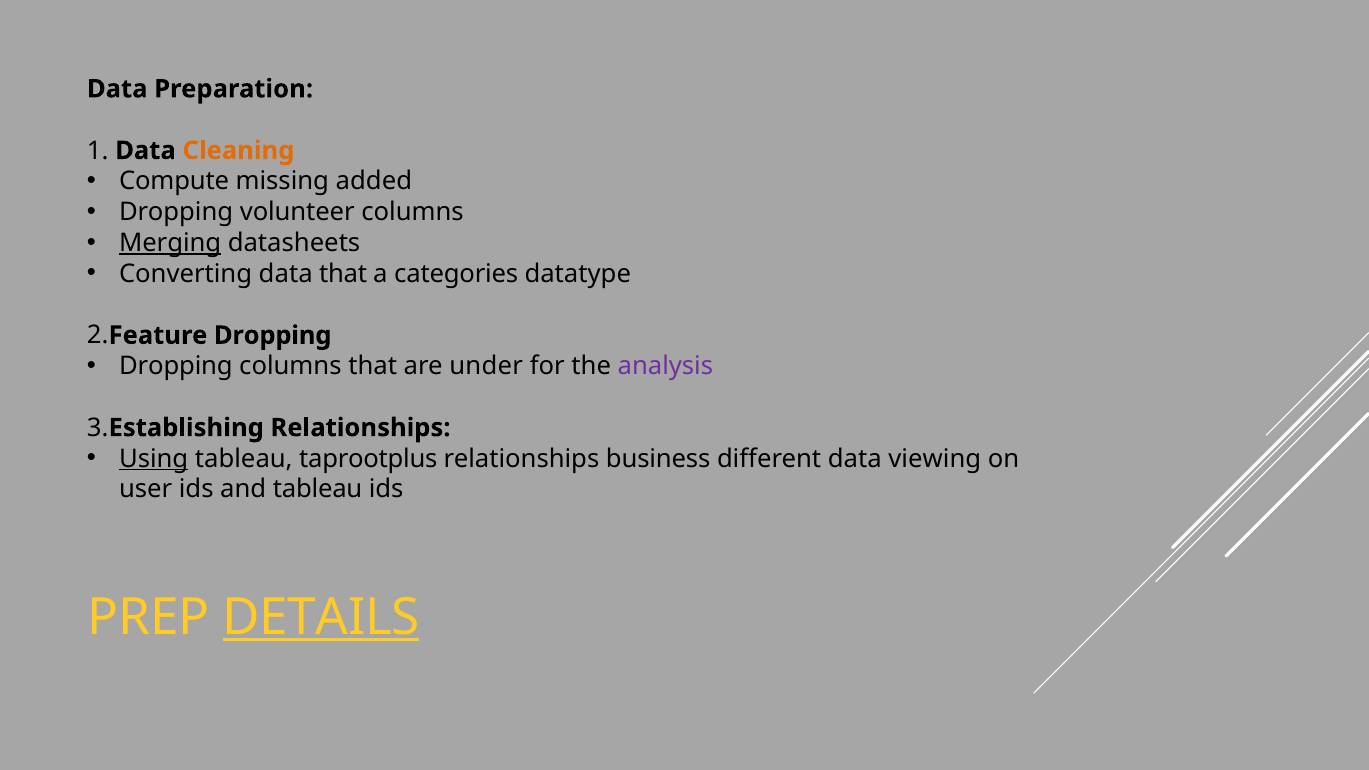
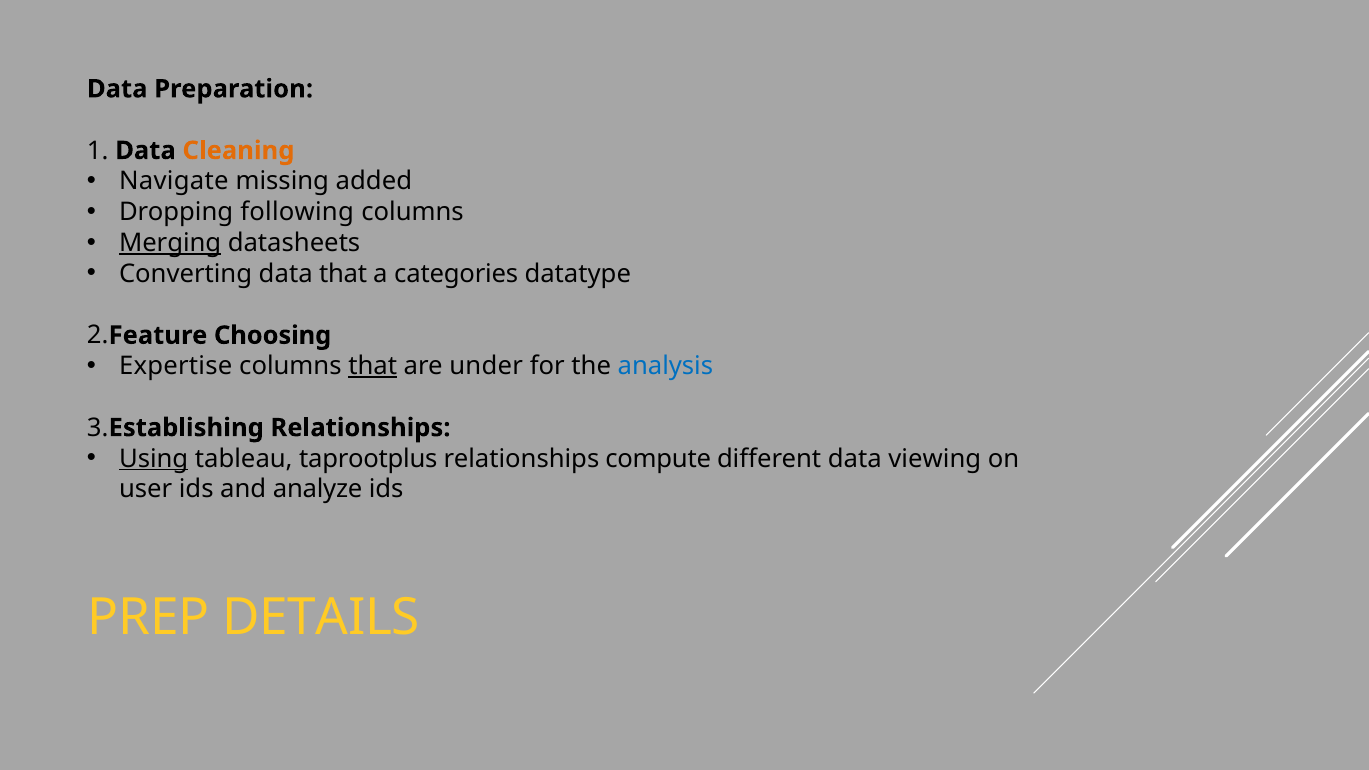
Compute: Compute -> Navigate (174, 181)
volunteer: volunteer -> following (297, 212)
Dropping: Dropping -> Choosing (273, 335)
Dropping: Dropping -> Expertise (176, 366)
that underline: none -> present (373, 366)
analysis colour: purple -> blue (665, 366)
business: business -> compute (658, 459)
and tableau: tableau -> analyze (318, 489)
DETAILS underline: present -> none (321, 618)
